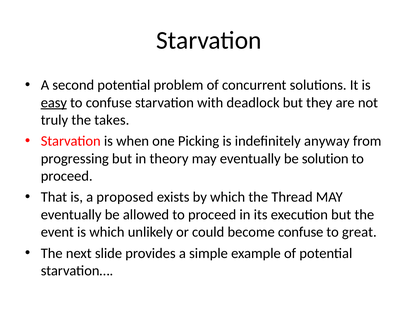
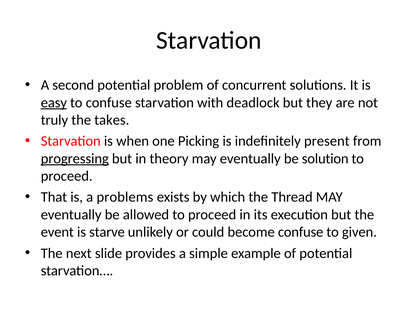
anyway: anyway -> present (327, 141)
progressing underline: none -> present (75, 158)
proposed: proposed -> problems (125, 197)
is which: which -> starve (107, 232)
great: great -> given (359, 232)
